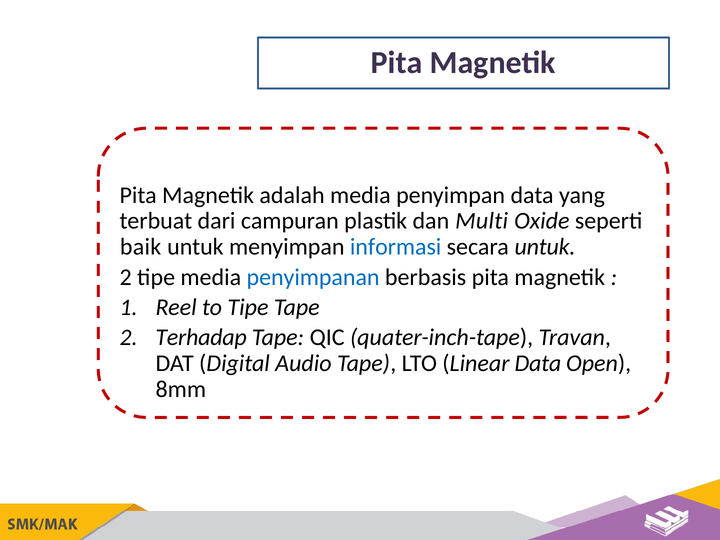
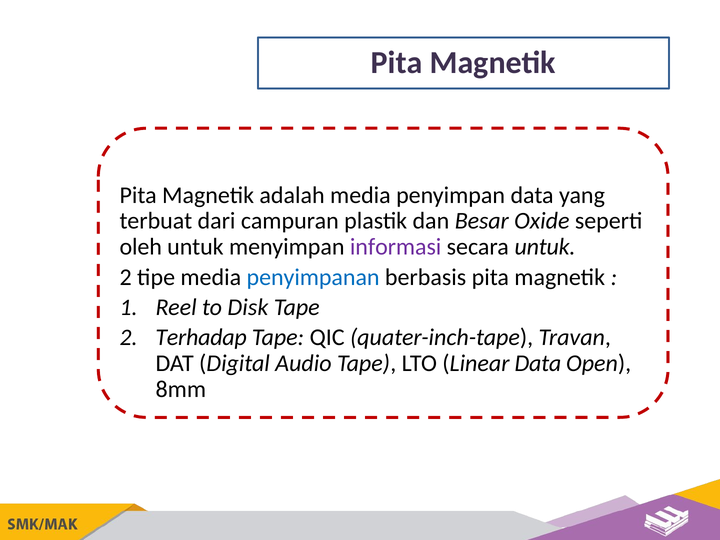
Multi: Multi -> Besar (482, 221)
baik: baik -> oleh (141, 247)
informasi colour: blue -> purple (396, 247)
to Tipe: Tipe -> Disk (248, 307)
